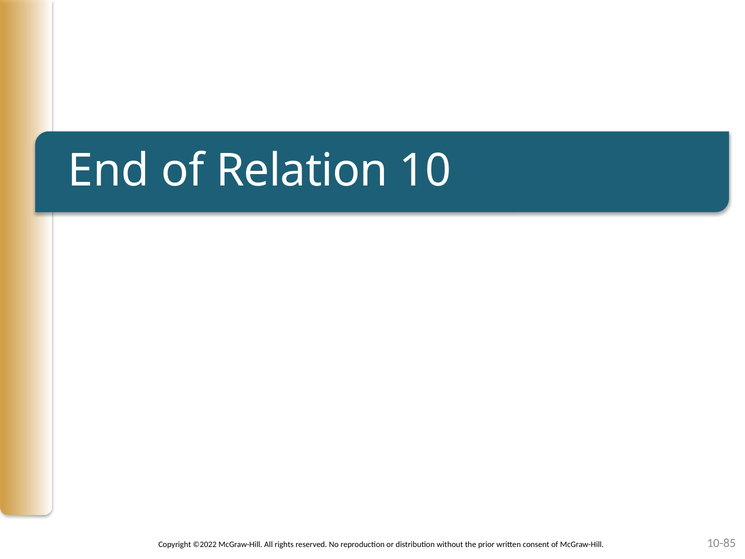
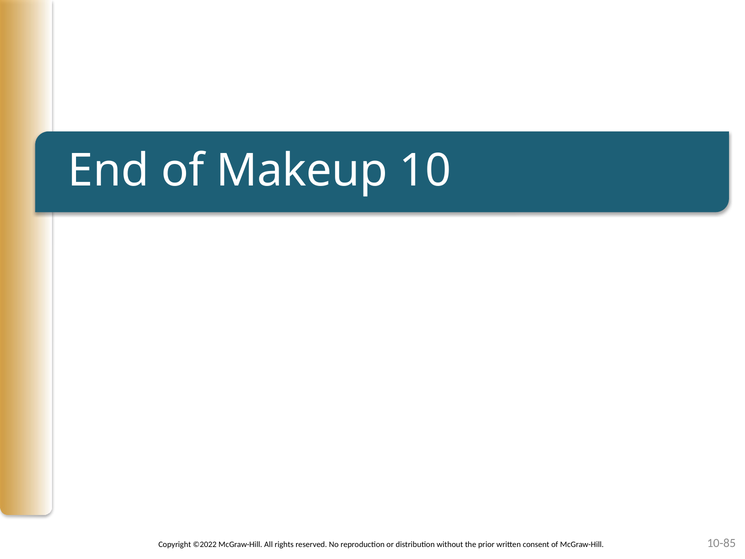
Relation: Relation -> Makeup (302, 171)
